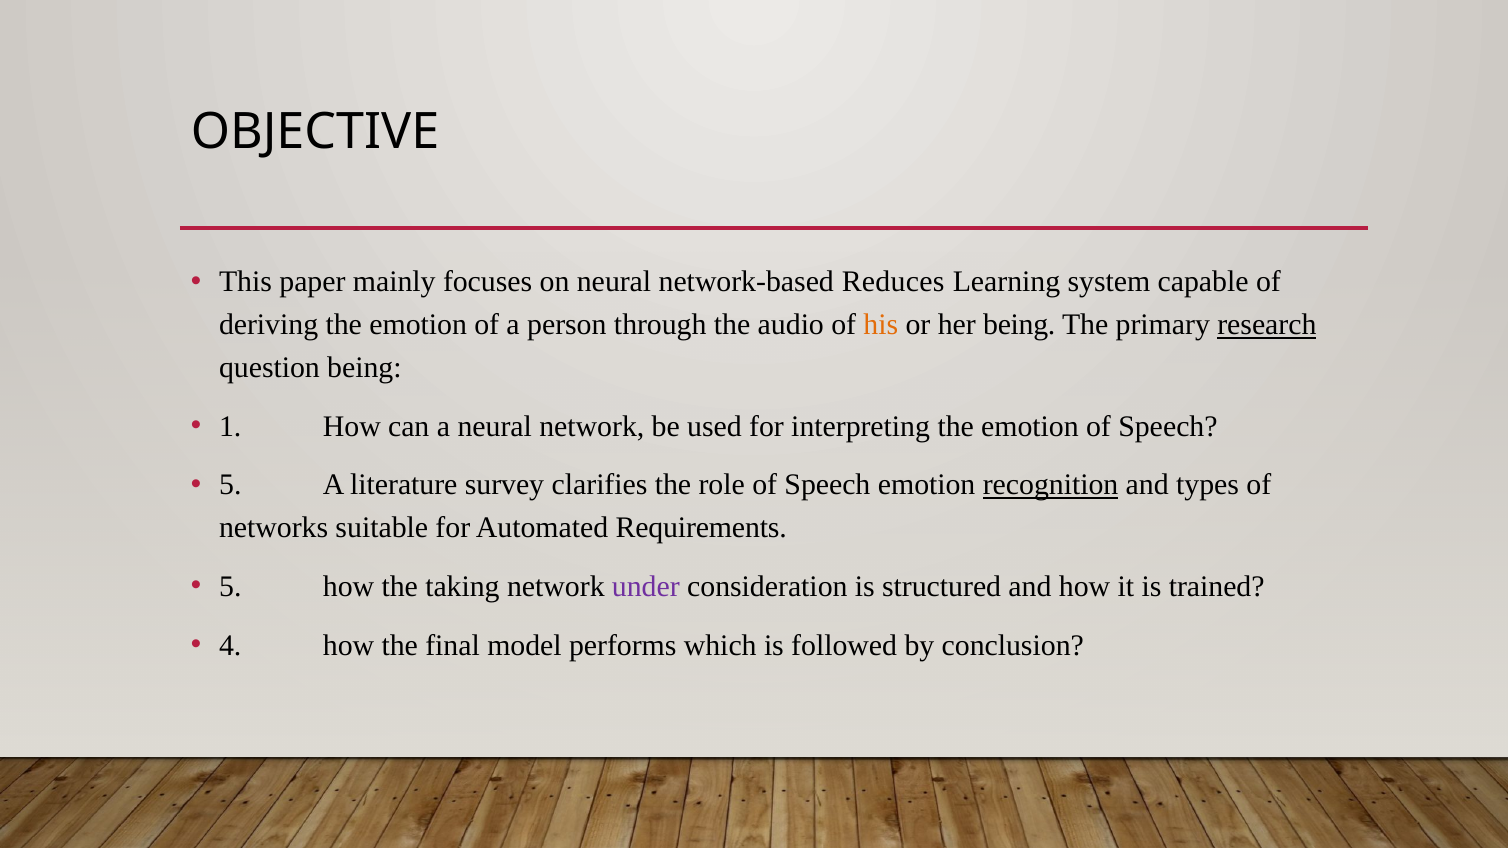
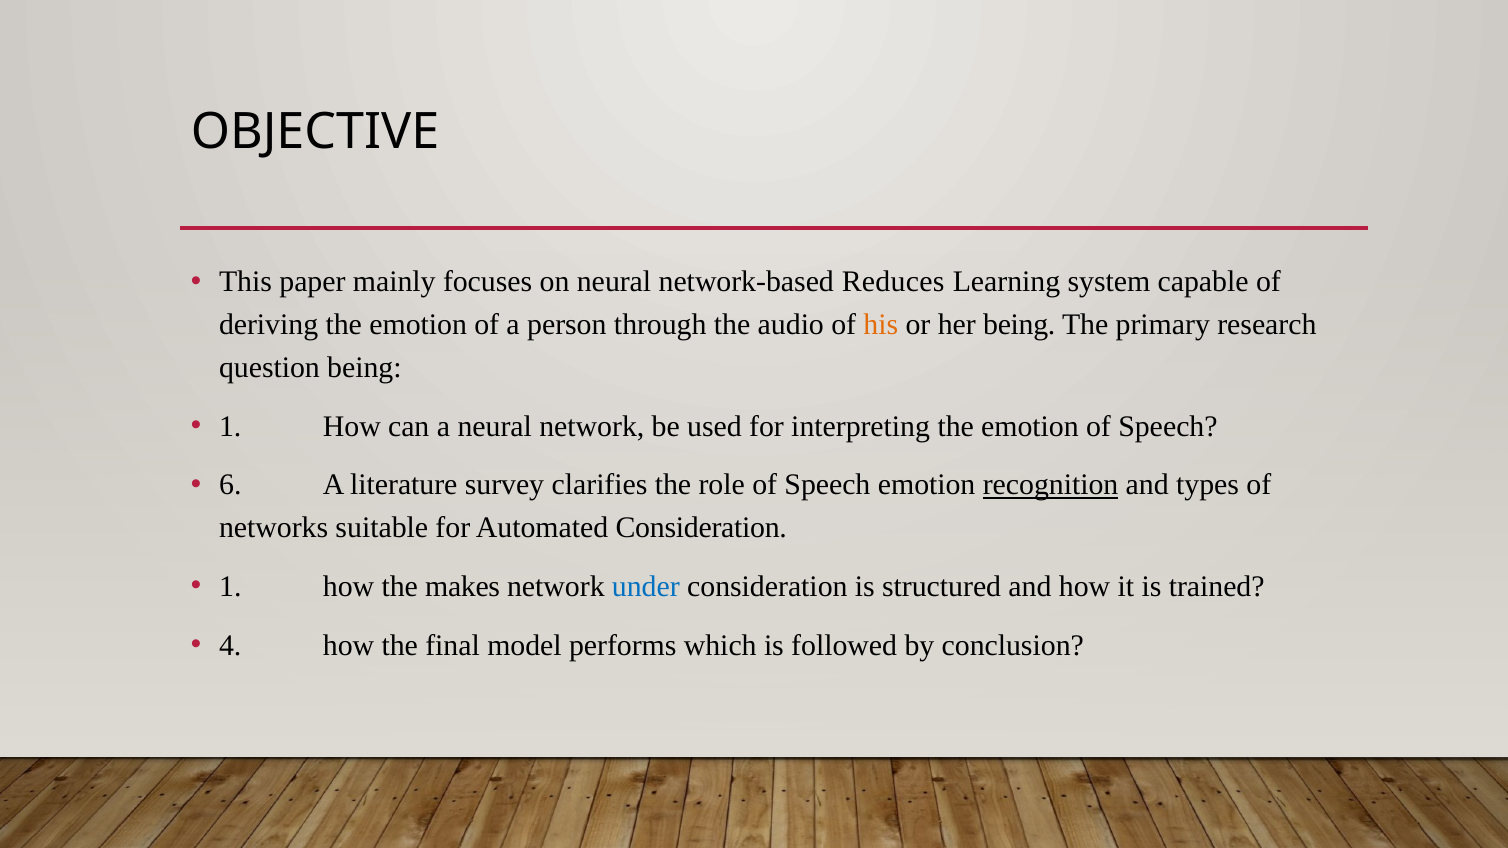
research underline: present -> none (1267, 325)
5: 5 -> 6 (230, 485)
Automated Requirements: Requirements -> Consideration (701, 528)
5: 5 -> 1 (230, 587)
taking: taking -> makes (463, 587)
under colour: purple -> blue (646, 587)
